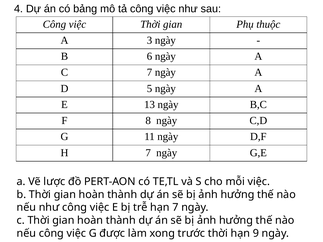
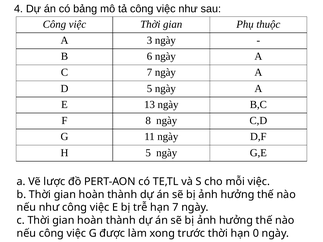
H 7: 7 -> 5 (148, 153)
9: 9 -> 0 (256, 233)
